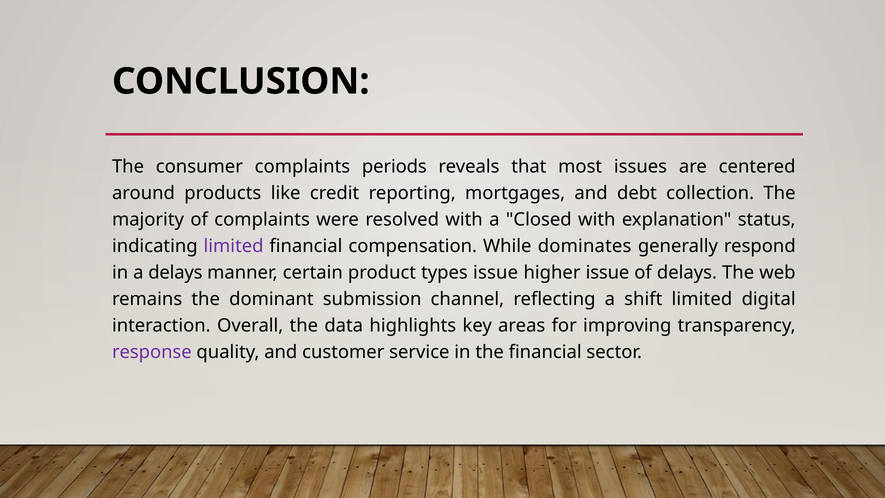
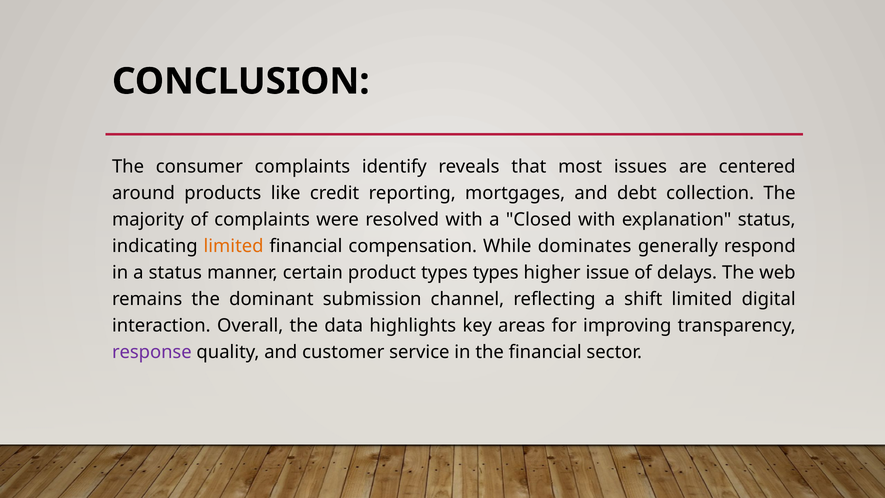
periods: periods -> identify (394, 166)
limited colour: purple -> orange (234, 246)
a delays: delays -> status (175, 273)
types issue: issue -> types (496, 273)
